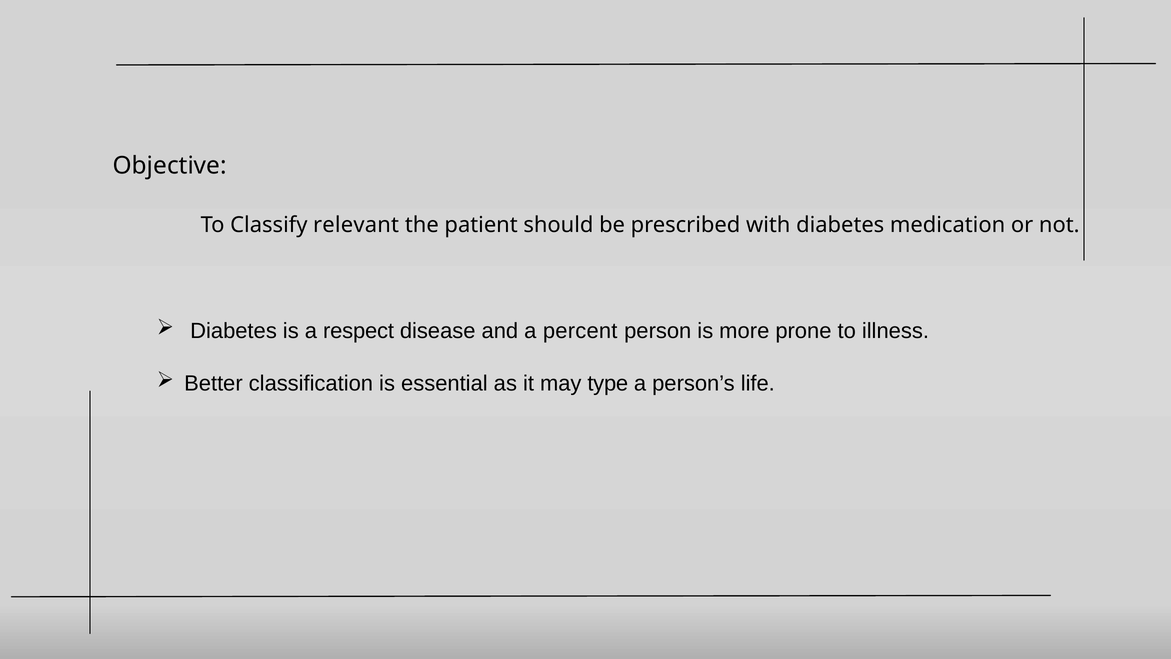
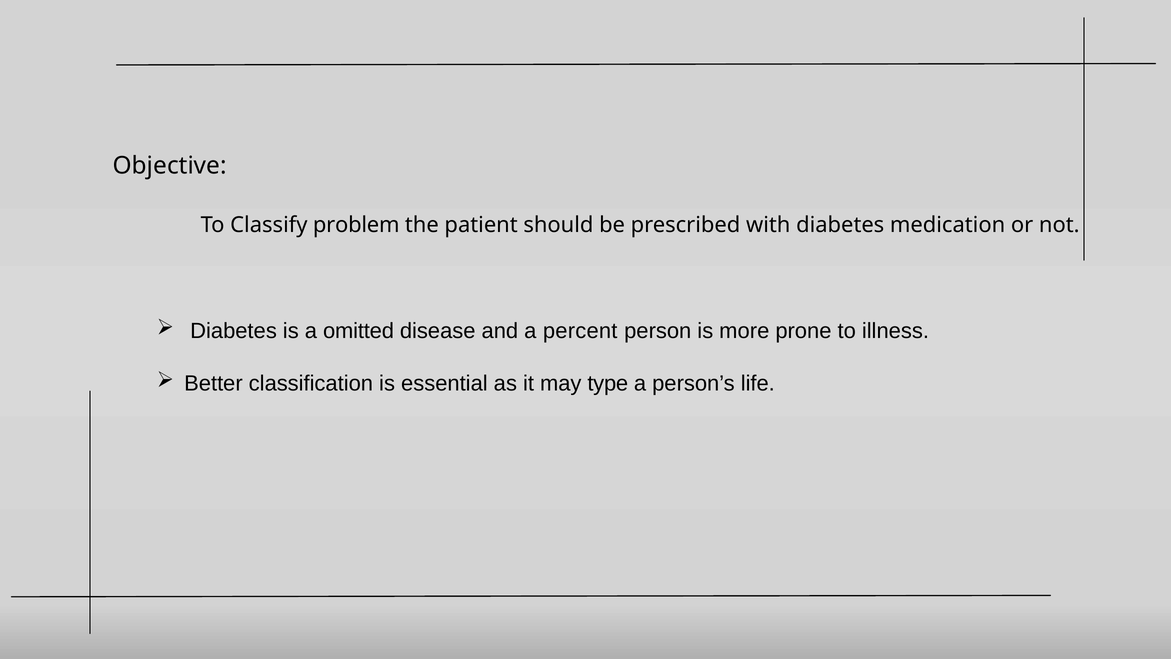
relevant: relevant -> problem (356, 225)
respect: respect -> omitted (359, 331)
